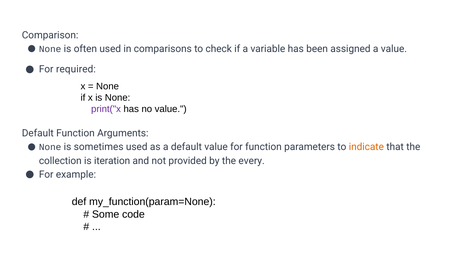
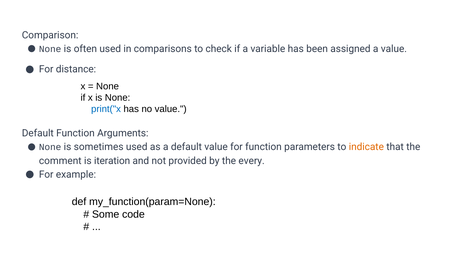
required: required -> distance (76, 69)
print("x colour: purple -> blue (106, 109)
collection: collection -> comment (60, 160)
